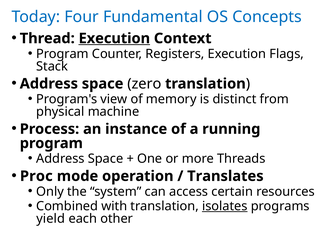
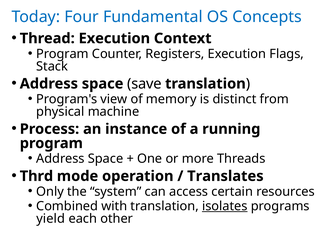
Execution underline: present -> none (114, 38)
zero: zero -> save (144, 84)
Proc: Proc -> Thrd (36, 176)
